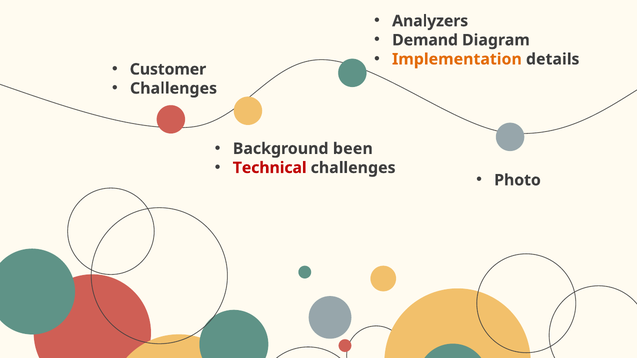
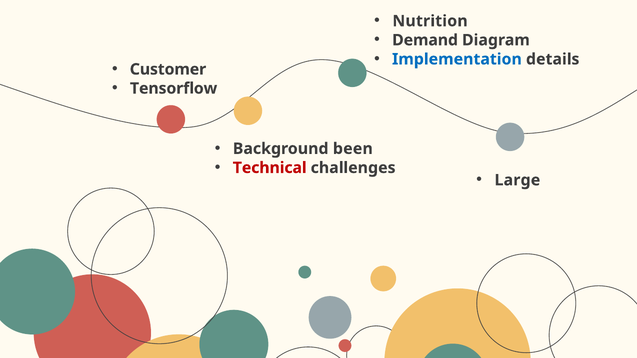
Analyzers: Analyzers -> Nutrition (430, 21)
Implementation colour: orange -> blue (457, 59)
Challenges: Challenges -> Tensorflow (174, 88)
Photo: Photo -> Large (517, 180)
